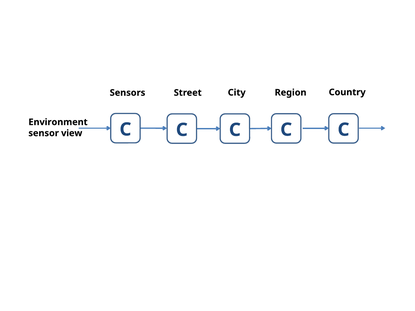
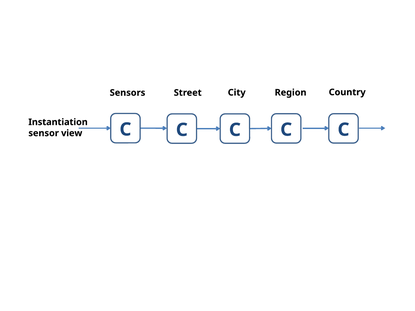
Environment: Environment -> Instantiation (58, 122)
